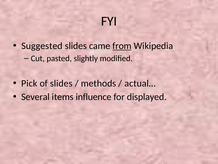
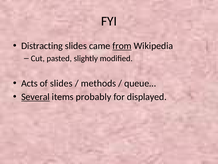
Suggested: Suggested -> Distracting (42, 46)
Pick: Pick -> Acts (29, 83)
actual…: actual… -> queue… (140, 83)
Several underline: none -> present (35, 97)
influence: influence -> probably (94, 97)
